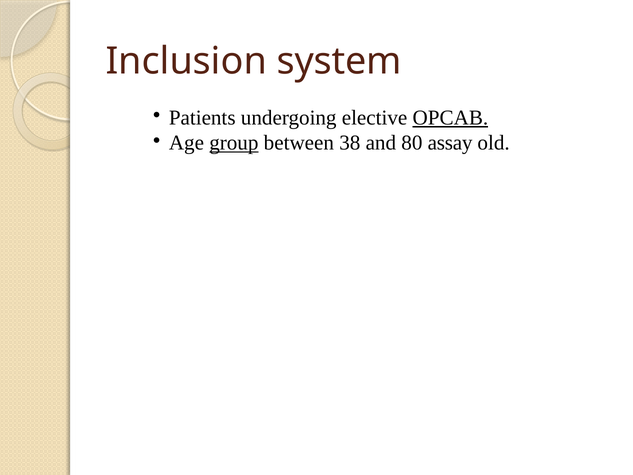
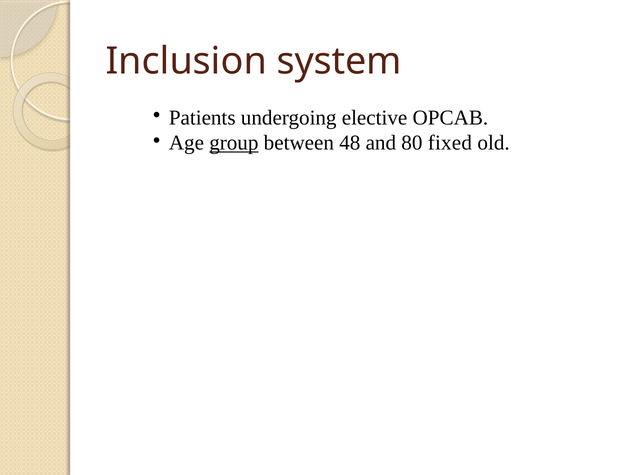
OPCAB underline: present -> none (450, 117)
38: 38 -> 48 (350, 143)
assay: assay -> fixed (450, 143)
